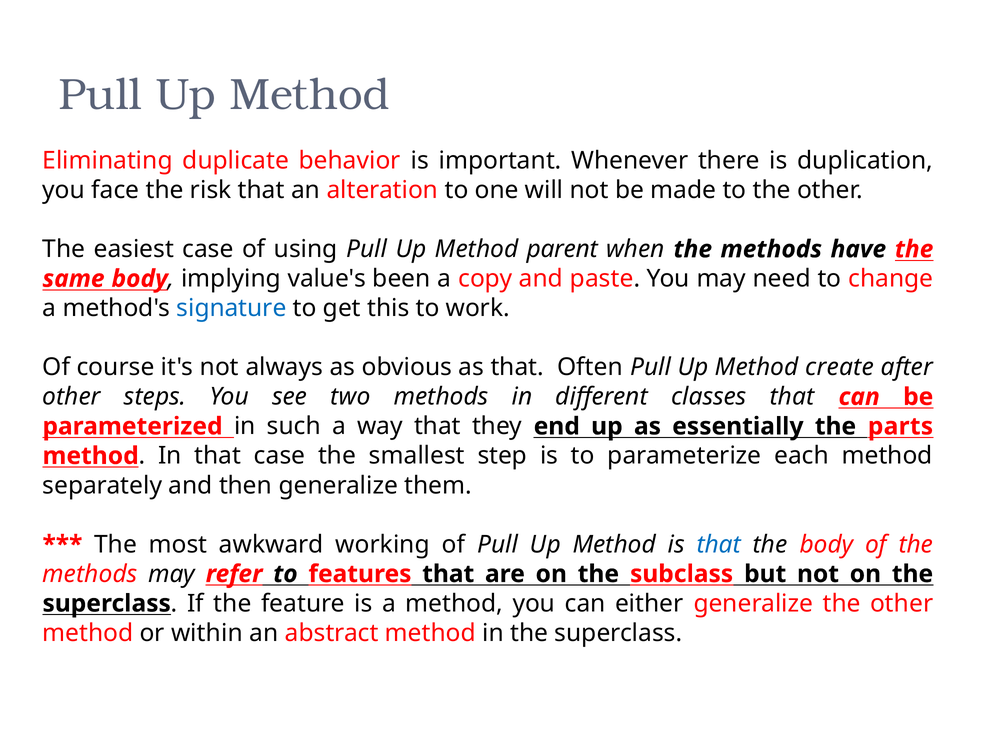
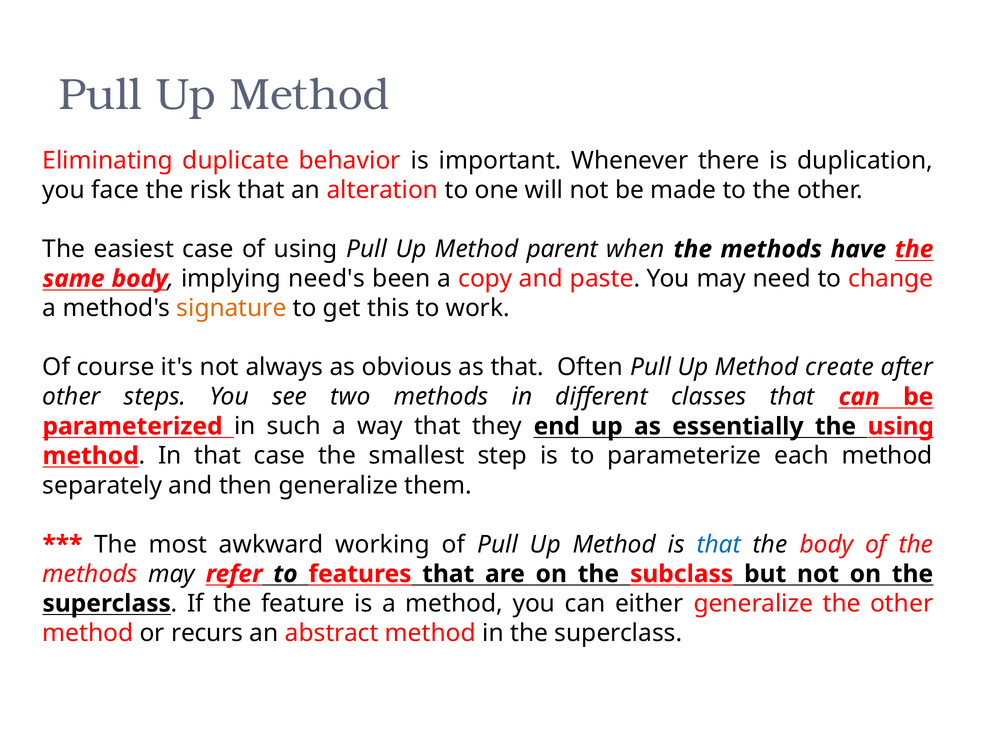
value's: value's -> need's (327, 279)
signature colour: blue -> orange (231, 308)
the parts: parts -> using (901, 426)
within: within -> recurs (207, 633)
